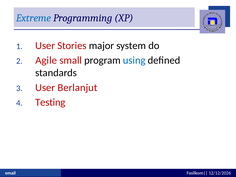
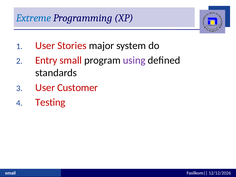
Agile: Agile -> Entry (46, 60)
using colour: blue -> purple (134, 60)
Berlanjut: Berlanjut -> Customer (78, 88)
